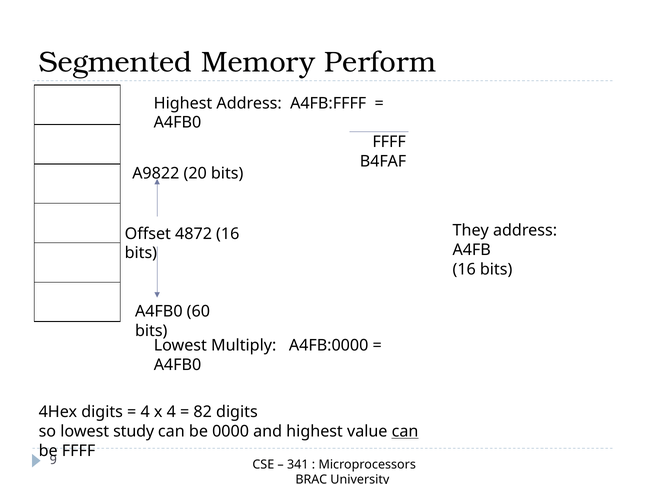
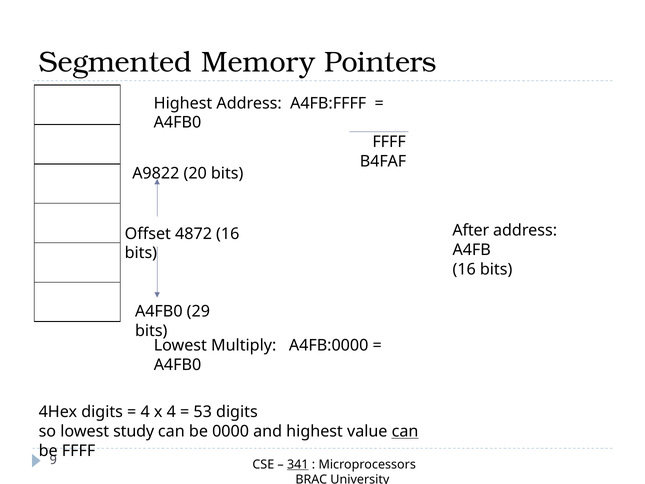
Perform: Perform -> Pointers (381, 62)
They: They -> After (471, 230)
60: 60 -> 29 (198, 311)
82: 82 -> 53 (203, 412)
341 underline: none -> present (298, 464)
